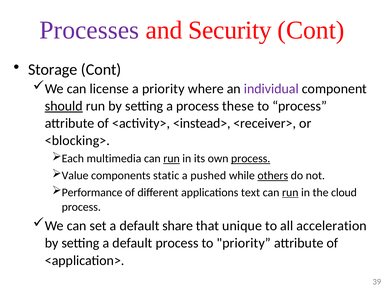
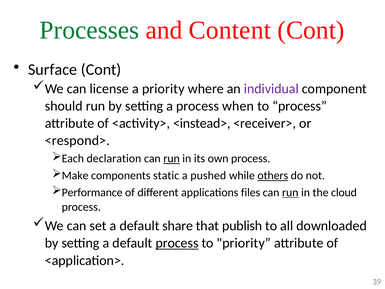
Processes colour: purple -> green (89, 30)
Security: Security -> Content (230, 30)
Storage: Storage -> Surface (53, 70)
should underline: present -> none (64, 106)
these: these -> when (238, 106)
<blocking>: <blocking> -> <respond> (77, 140)
multimedia: multimedia -> declaration (114, 158)
process underline: present -> none (251, 158)
Value: Value -> Make (75, 175)
text: text -> files (251, 192)
unique: unique -> publish (242, 226)
acceleration: acceleration -> downloaded (332, 226)
process underline: none -> present (177, 243)
